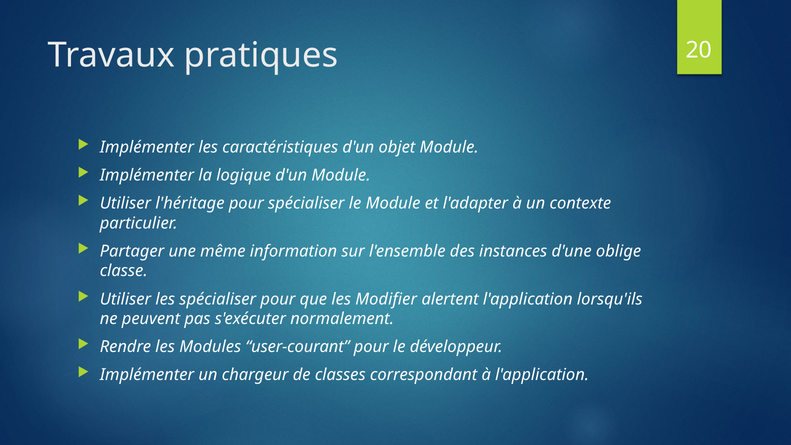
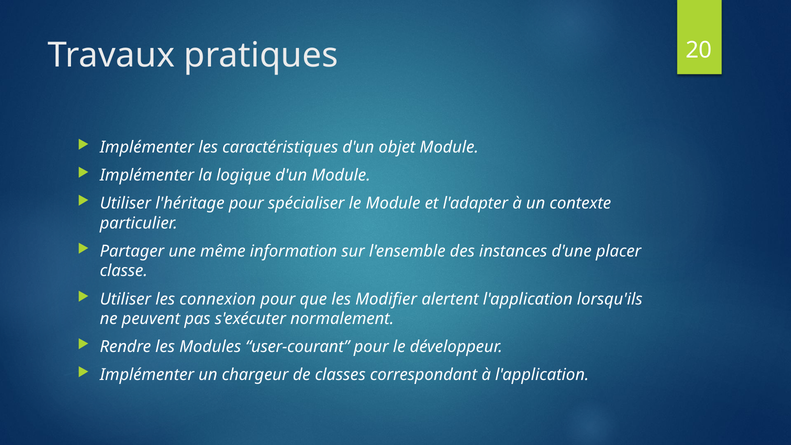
oblige: oblige -> placer (619, 251)
les spécialiser: spécialiser -> connexion (218, 299)
